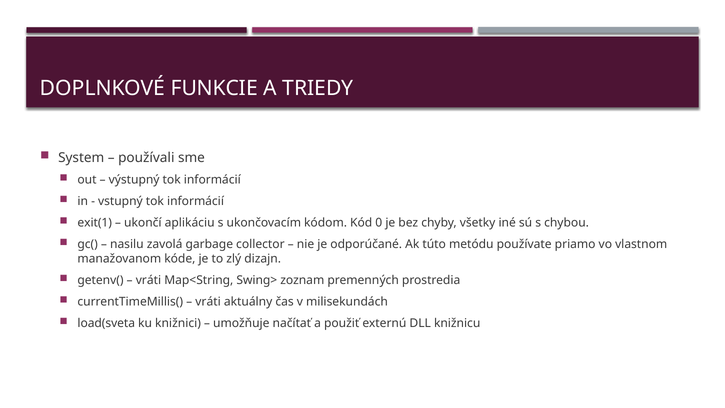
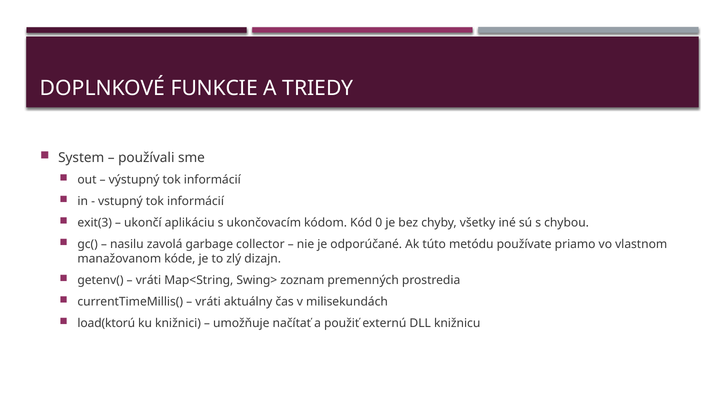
exit(1: exit(1 -> exit(3 (95, 223)
load(sveta: load(sveta -> load(ktorú (106, 323)
